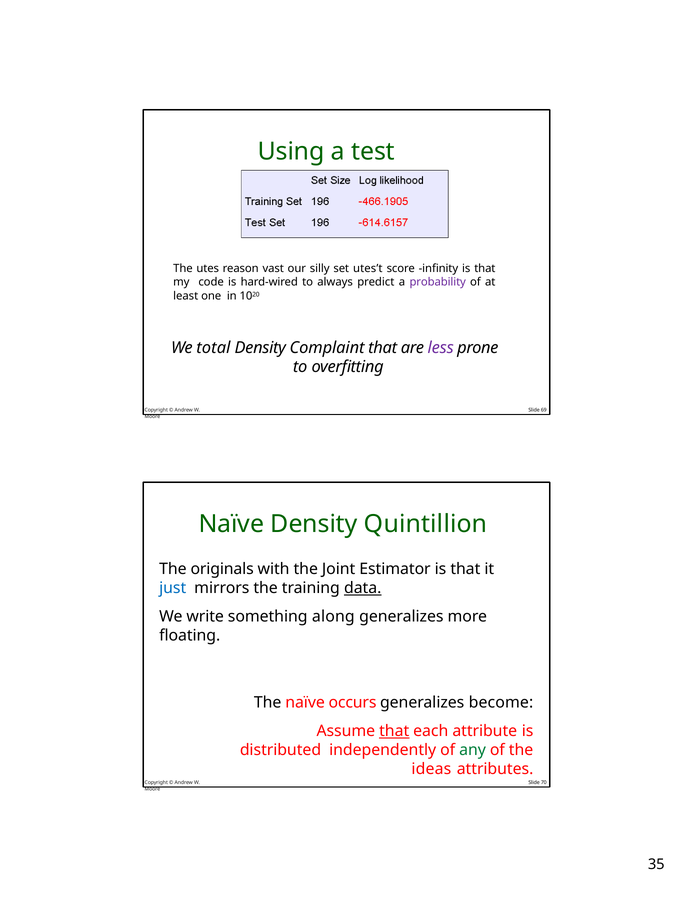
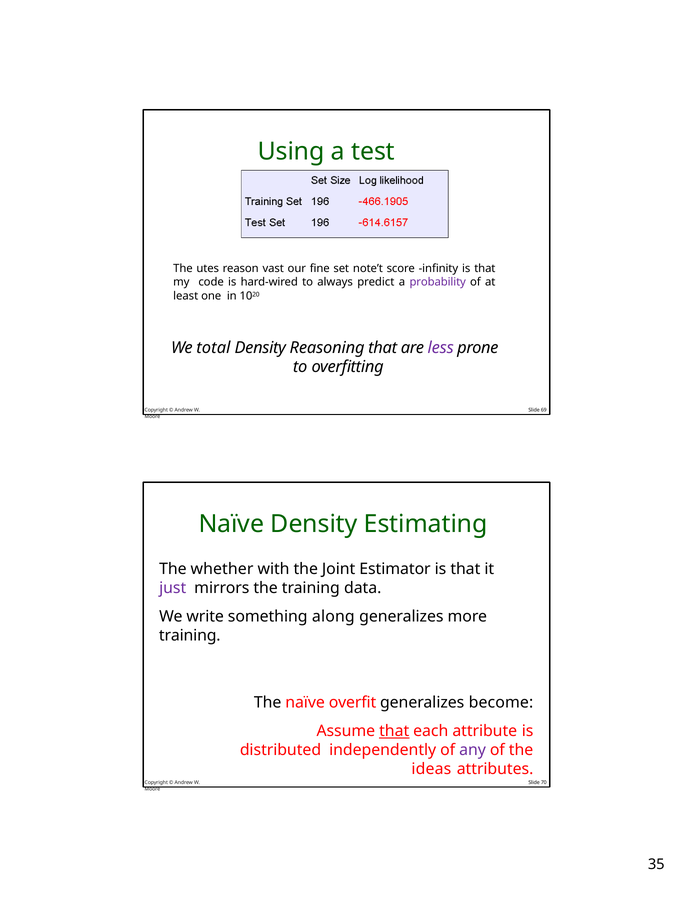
silly: silly -> fine (320, 269)
utes’t: utes’t -> note’t (368, 269)
Complaint: Complaint -> Reasoning (327, 348)
Quintillion: Quintillion -> Estimating (426, 524)
originals: originals -> whether (222, 569)
just colour: blue -> purple (173, 588)
data underline: present -> none (363, 588)
floating: floating -> training (190, 636)
occurs: occurs -> overfit (352, 702)
any colour: green -> purple (473, 750)
